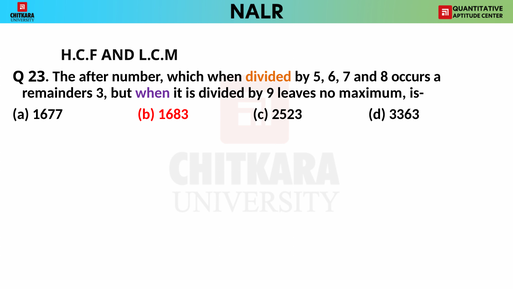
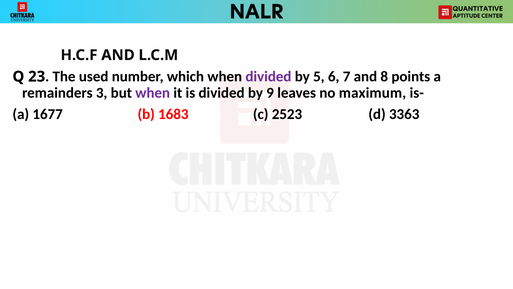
after: after -> used (94, 76)
divided colour: orange -> purple (268, 76)
occurs: occurs -> points (411, 76)
